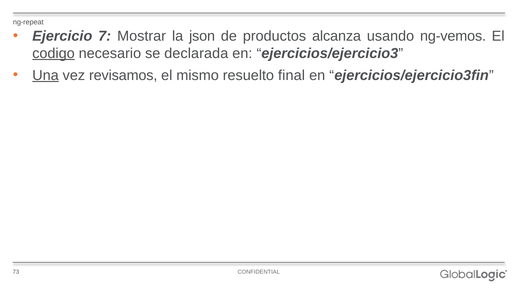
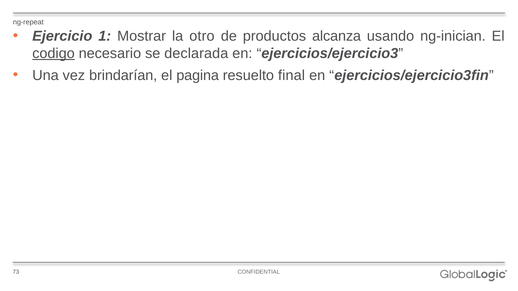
7: 7 -> 1 (105, 36)
json: json -> otro (202, 36)
ng-vemos: ng-vemos -> ng-inician (453, 36)
Una underline: present -> none (45, 75)
revisamos: revisamos -> brindarían (123, 75)
mismo: mismo -> pagina (198, 75)
